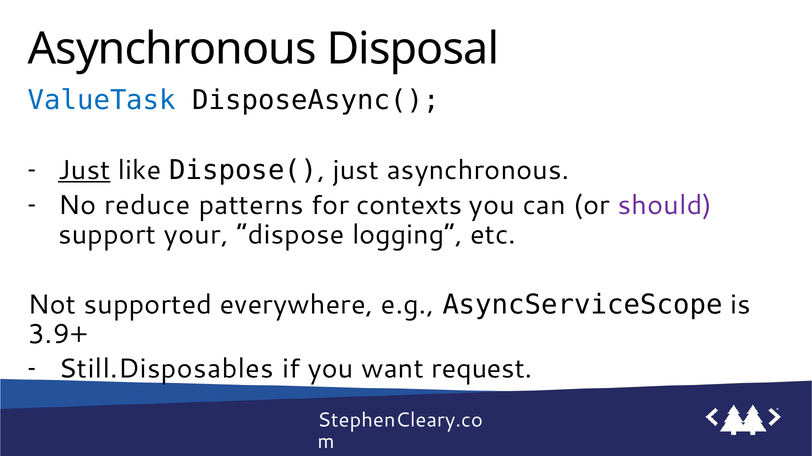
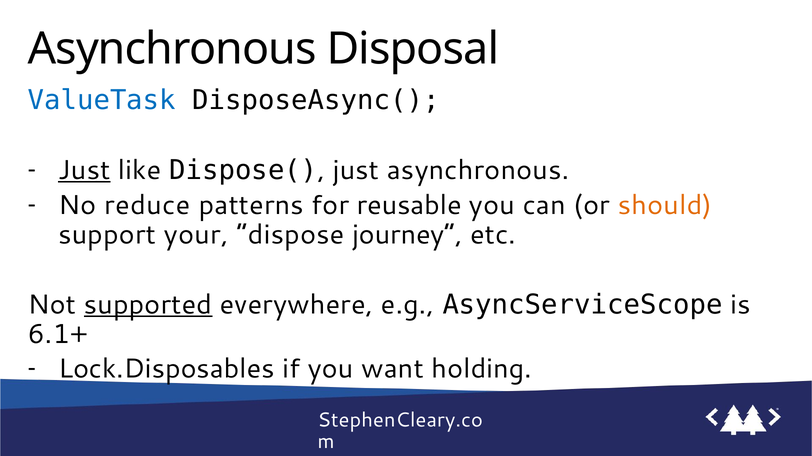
contexts: contexts -> reusable (409, 205)
should colour: purple -> orange (665, 205)
logging: logging -> journey (407, 235)
supported underline: none -> present (148, 305)
3.9+: 3.9+ -> 6.1+ (58, 335)
Still.Disposables: Still.Disposables -> Lock.Disposables (166, 370)
request: request -> holding (482, 370)
